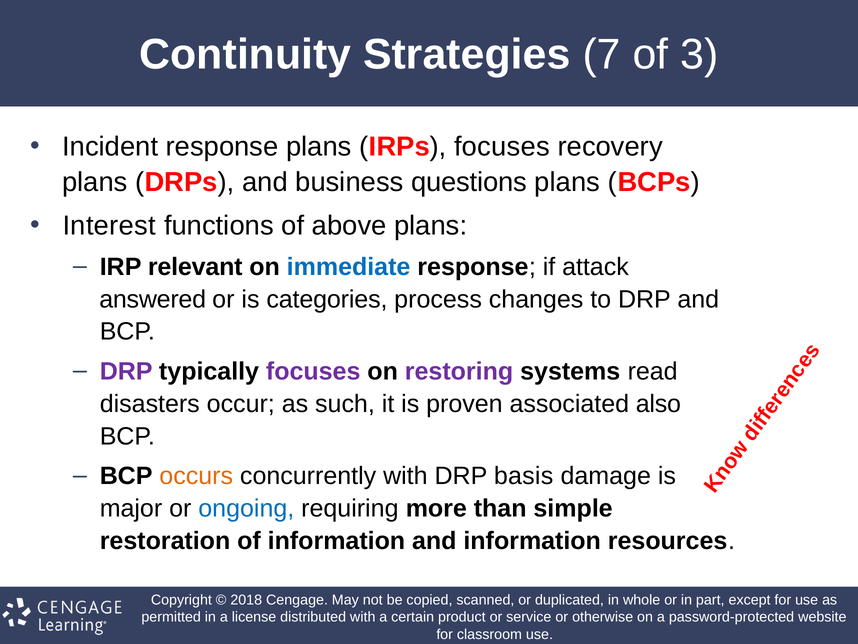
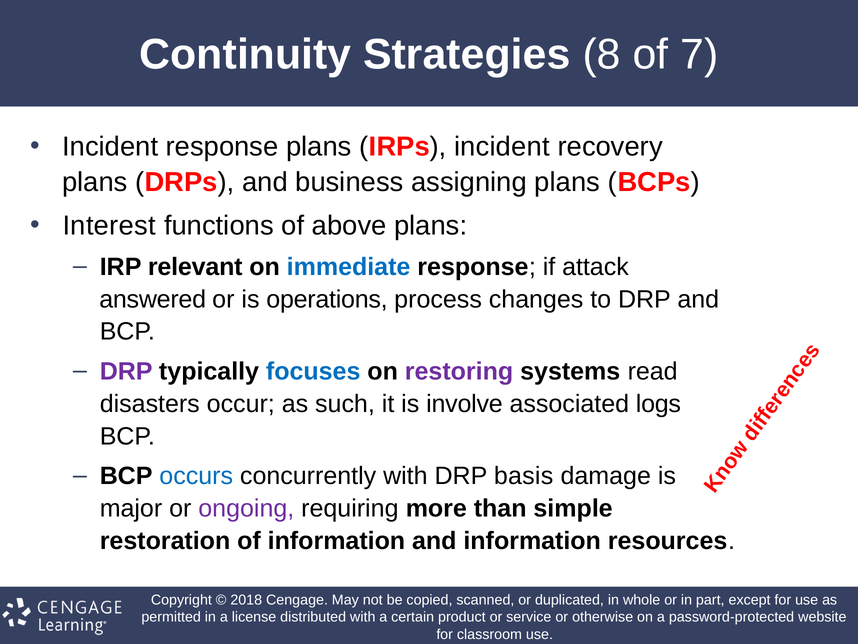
7: 7 -> 8 (602, 54)
3: 3 -> 7 (699, 54)
IRPs focuses: focuses -> incident (502, 147)
questions: questions -> assigning (469, 182)
categories: categories -> operations (327, 299)
focuses colour: purple -> blue (313, 371)
proven: proven -> involve (464, 404)
also: also -> logs (658, 404)
occurs colour: orange -> blue (196, 476)
ongoing colour: blue -> purple (246, 508)
